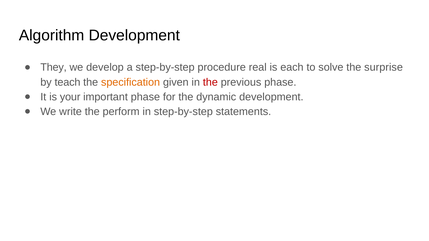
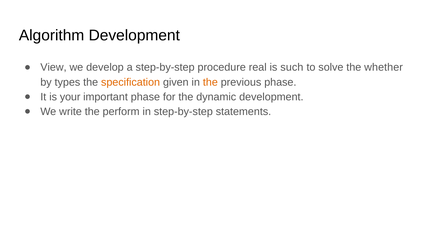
They: They -> View (53, 67)
each: each -> such (292, 67)
surprise: surprise -> whether (384, 67)
teach: teach -> types (67, 82)
the colour: red -> orange (210, 82)
